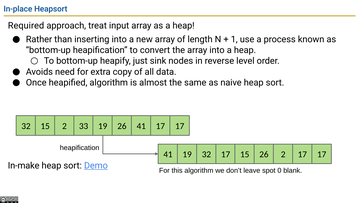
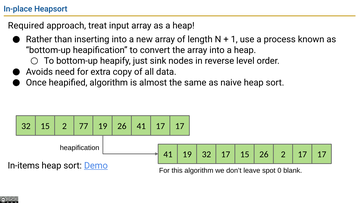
33: 33 -> 77 (84, 126)
In-make: In-make -> In-items (24, 166)
